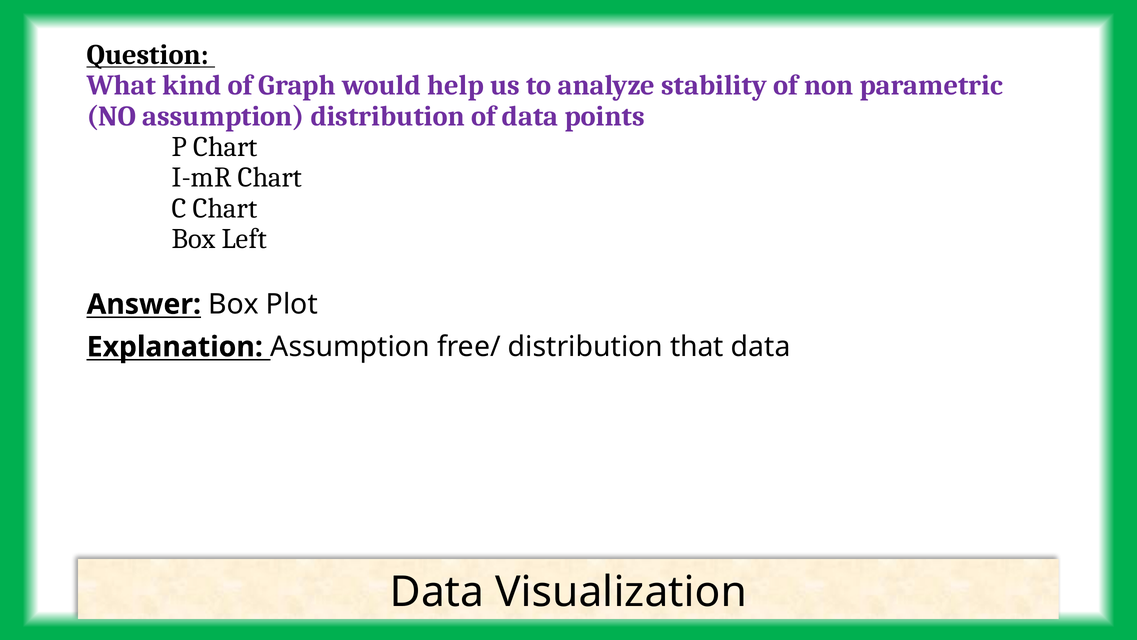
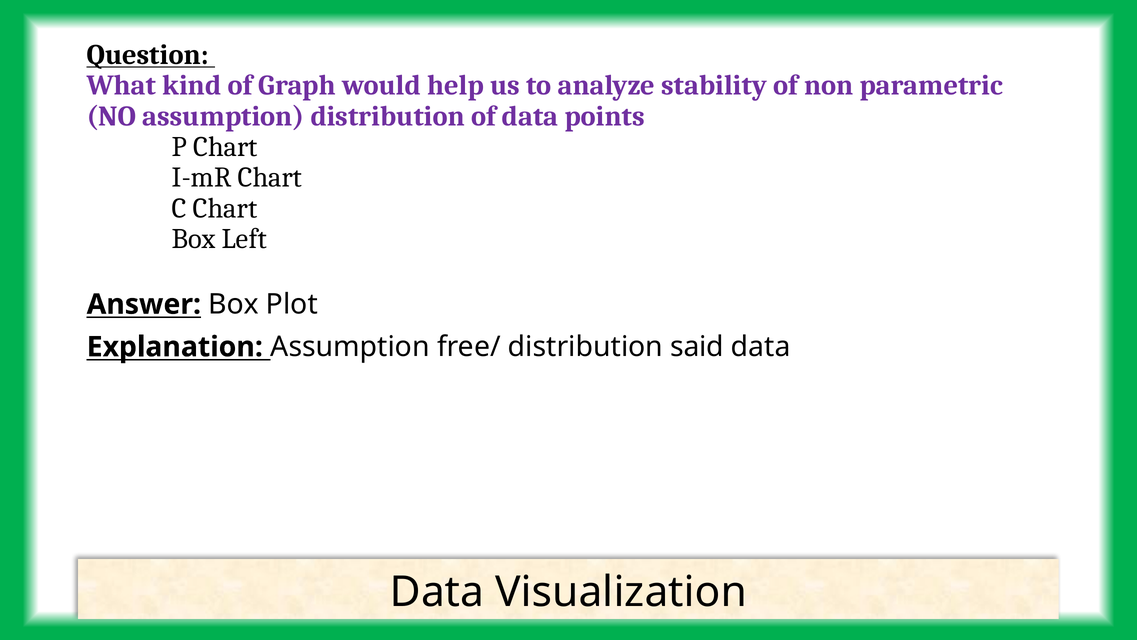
that: that -> said (697, 347)
